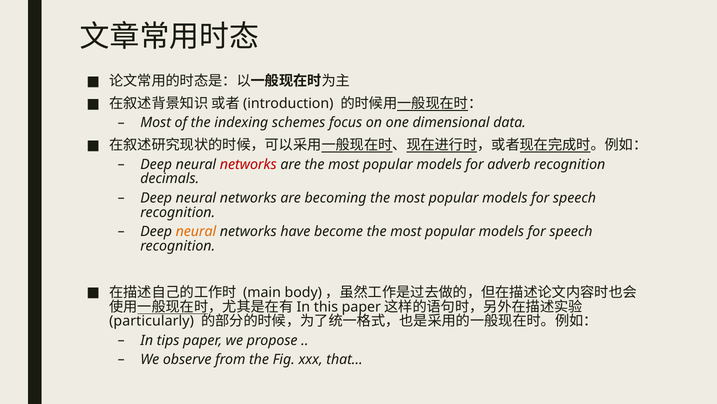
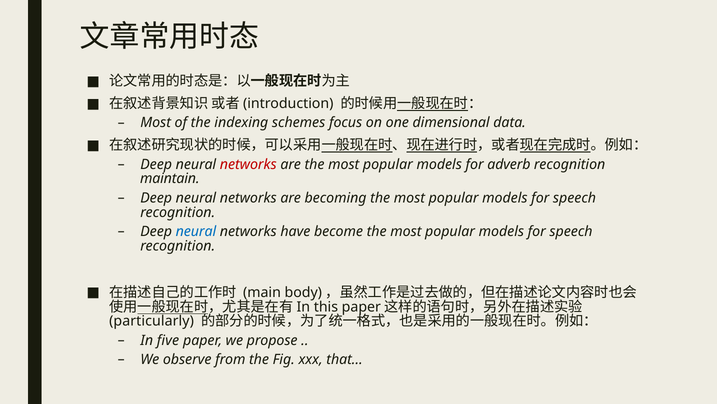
decimals: decimals -> maintain (170, 178)
neural colour: orange -> blue (196, 231)
tips: tips -> five (168, 340)
